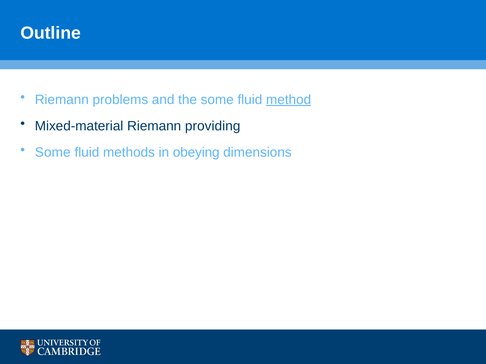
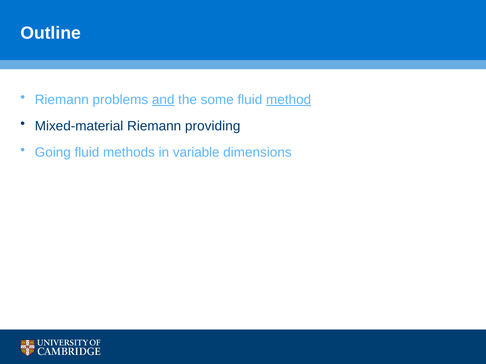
and underline: none -> present (163, 100)
Some: Some -> Going (53, 152)
obeying: obeying -> variable (196, 152)
